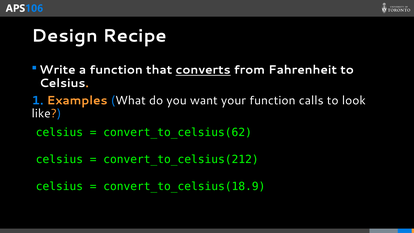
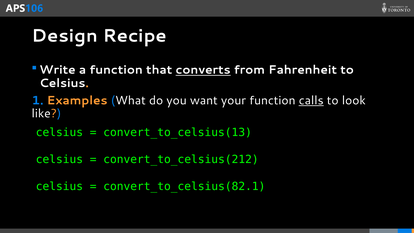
calls underline: none -> present (311, 100)
convert_to_celsius(62: convert_to_celsius(62 -> convert_to_celsius(13 (178, 132)
convert_to_celsius(18.9: convert_to_celsius(18.9 -> convert_to_celsius(82.1 (184, 186)
